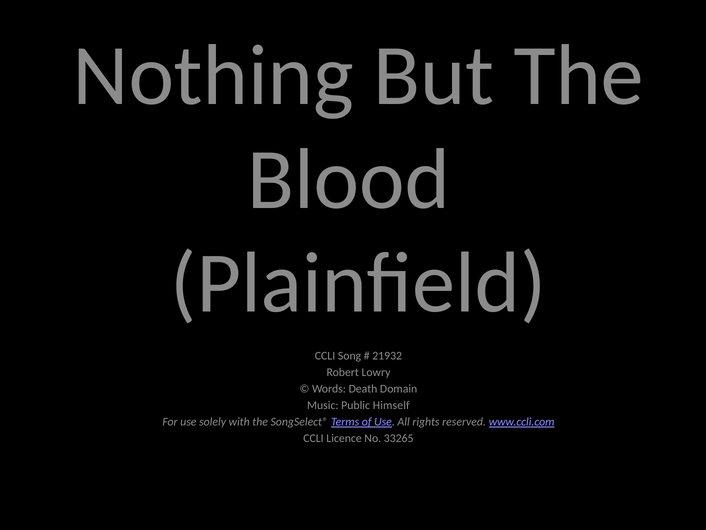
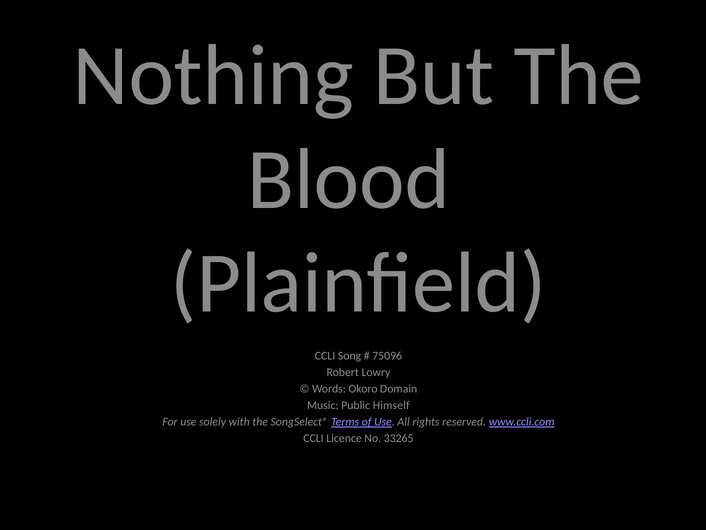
21932: 21932 -> 75096 (387, 355)
Death: Death -> Okoro (363, 388)
